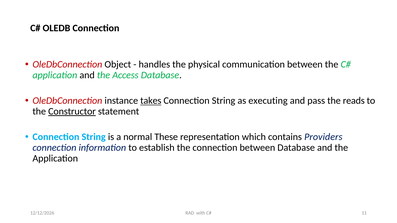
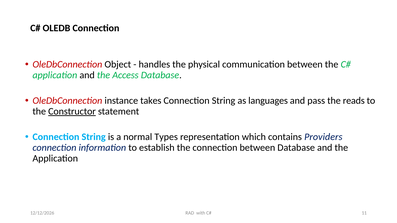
takes underline: present -> none (151, 101)
executing: executing -> languages (268, 101)
These: These -> Types (166, 137)
